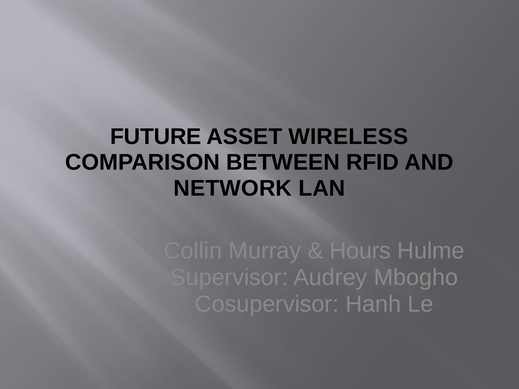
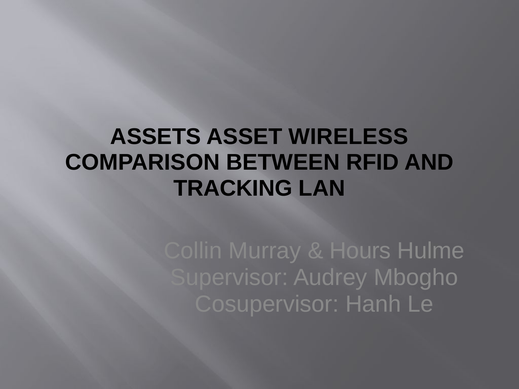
FUTURE: FUTURE -> ASSETS (156, 137)
NETWORK: NETWORK -> TRACKING (233, 189)
